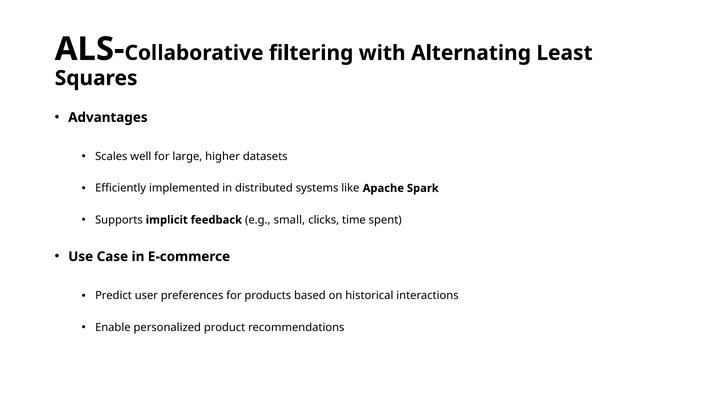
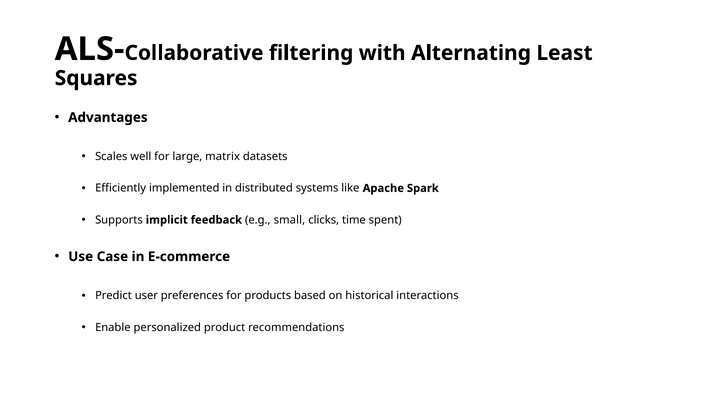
higher: higher -> matrix (223, 156)
